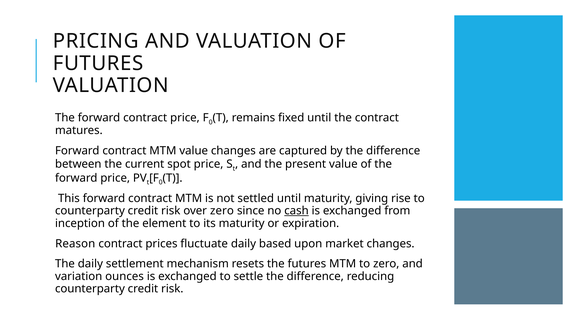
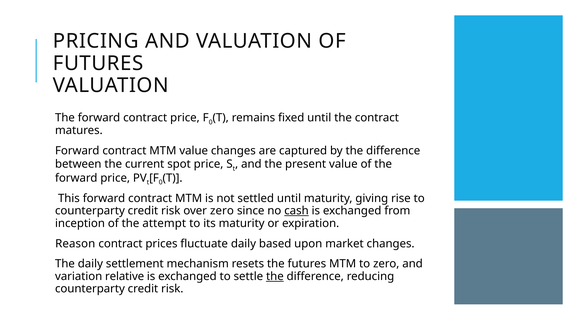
element: element -> attempt (164, 224)
ounces: ounces -> relative (125, 276)
the underline: none -> present (275, 276)
